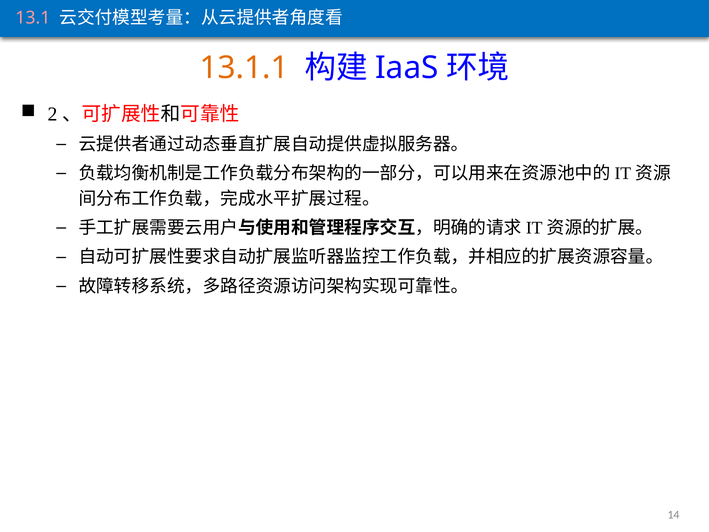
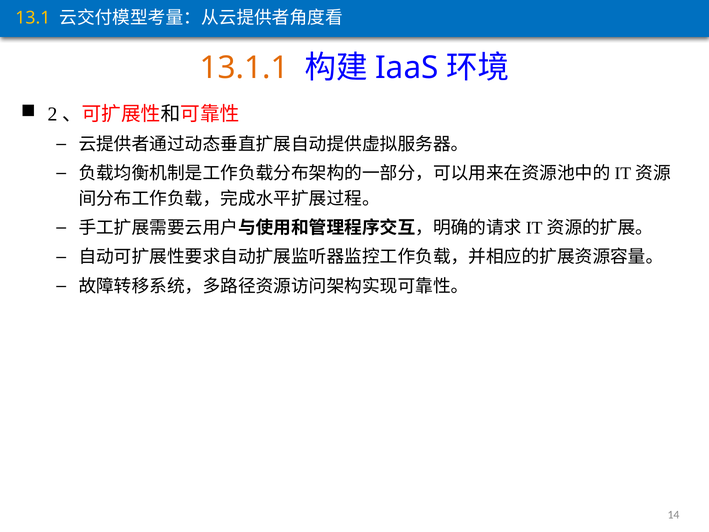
13.1 colour: pink -> yellow (33, 18)
